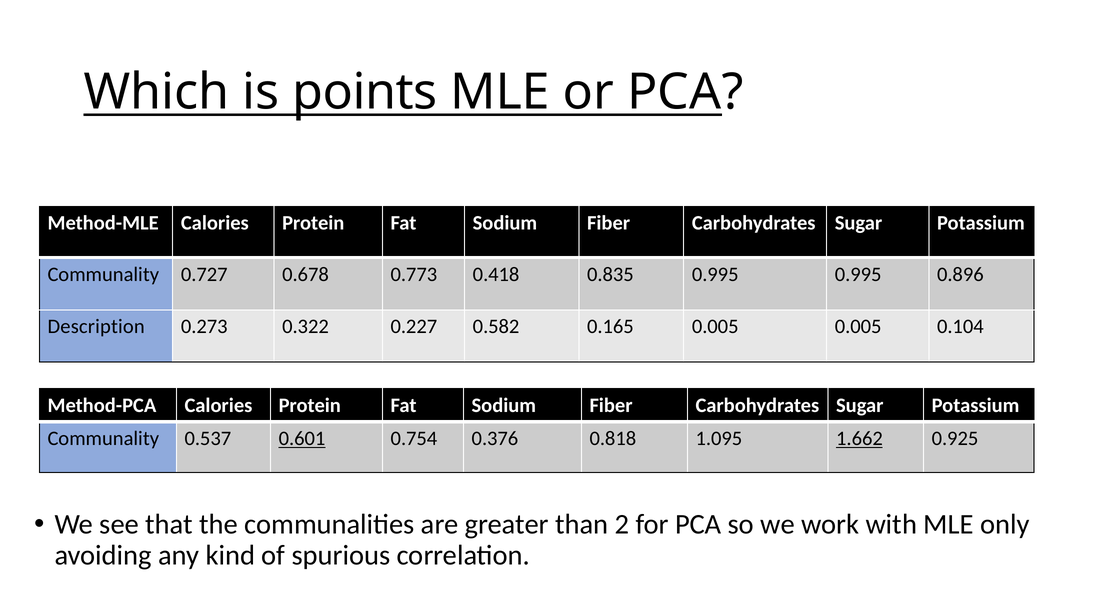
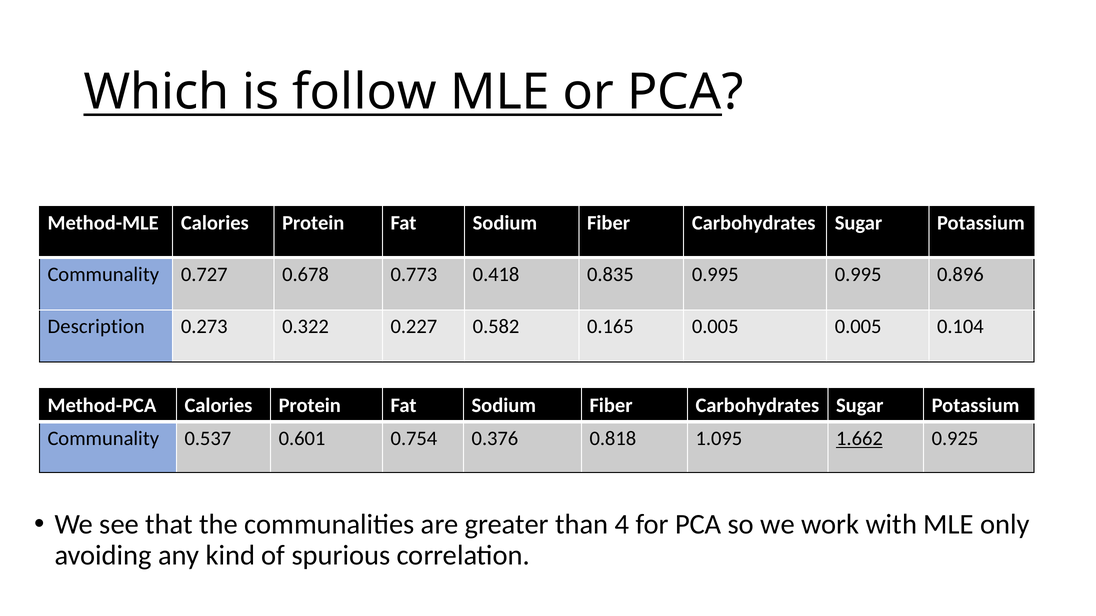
points: points -> follow (365, 92)
0.601 underline: present -> none (302, 439)
2: 2 -> 4 (622, 525)
